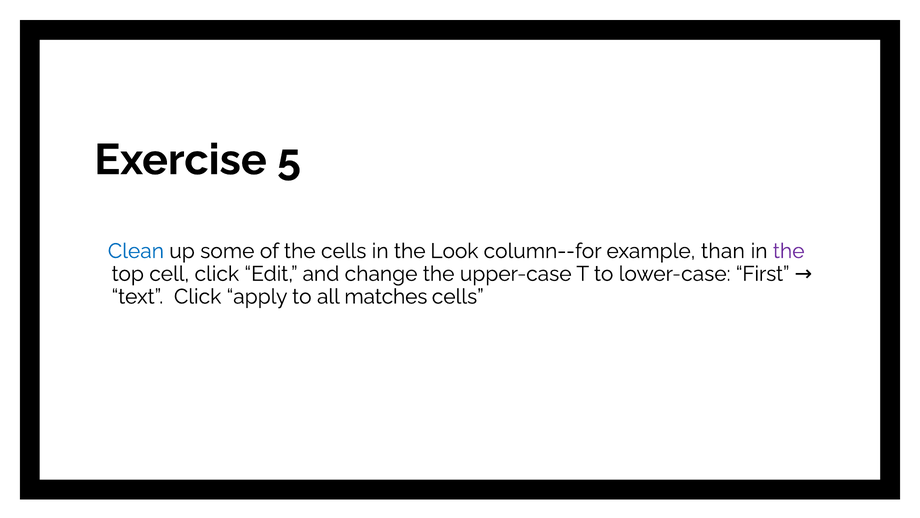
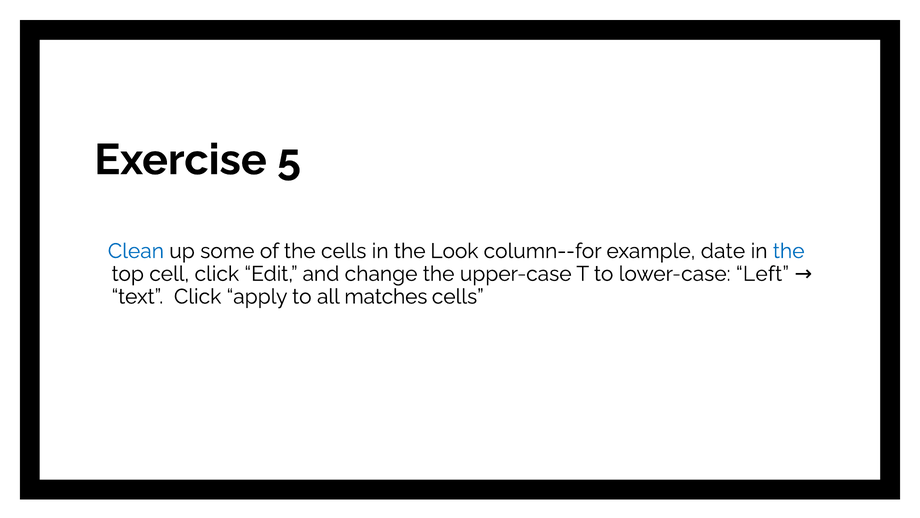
than: than -> date (723, 251)
the colour: purple -> blue (789, 251)
First: First -> Left (762, 274)
